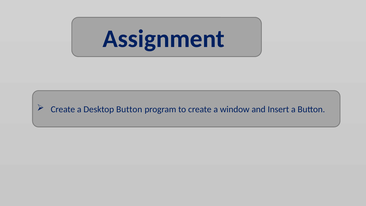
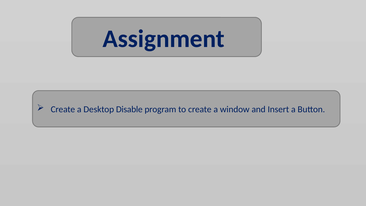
Desktop Button: Button -> Disable (129, 109)
